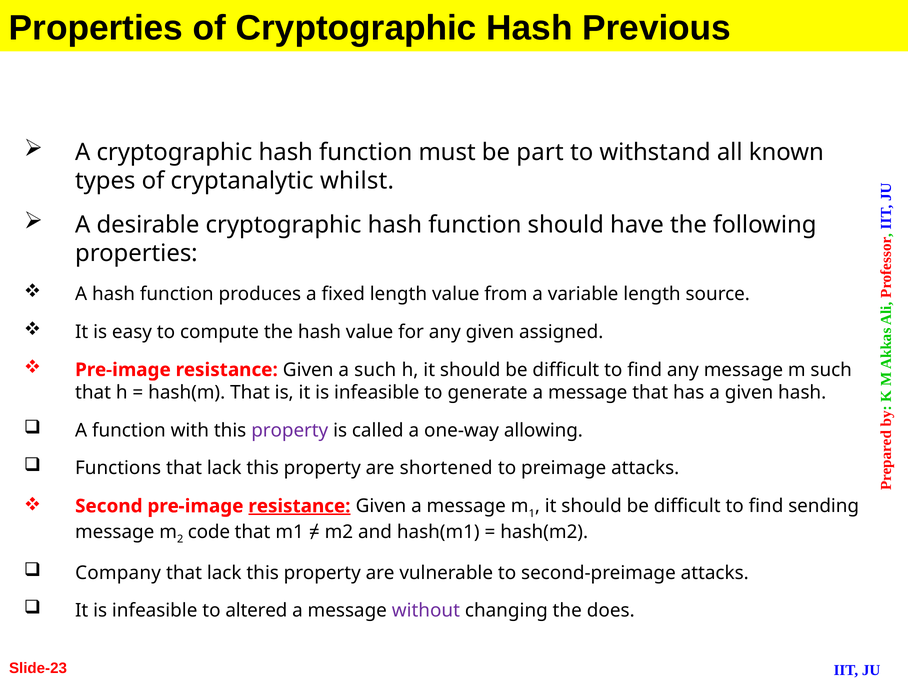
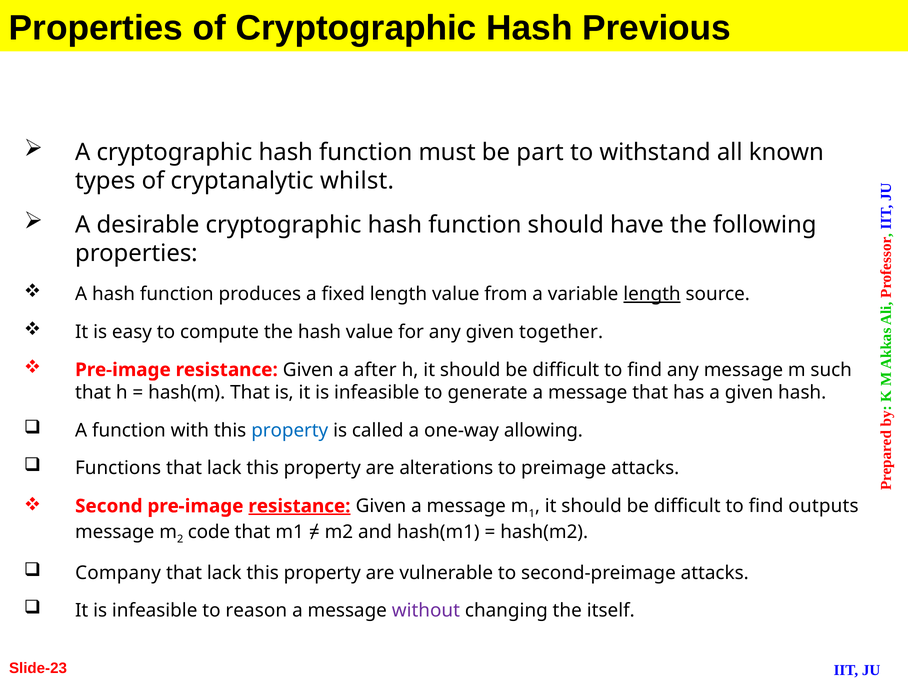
length underline: none -> present (652, 294)
assigned: assigned -> together (561, 332)
a such: such -> after (375, 370)
property colour: purple -> blue (290, 430)
shortened: shortened -> alterations (446, 468)
sending: sending -> outputs (824, 506)
altered: altered -> reason (256, 611)
does: does -> itself (611, 611)
